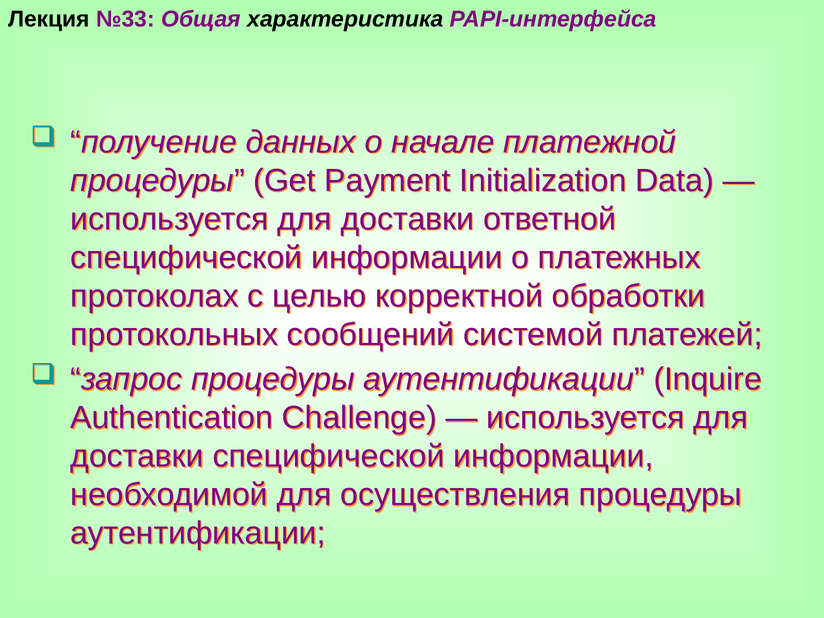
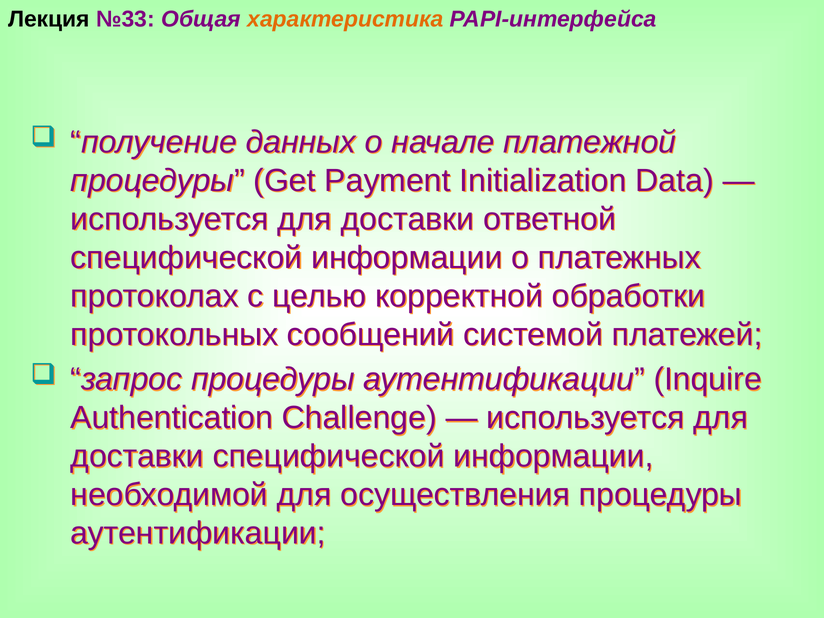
характеристика colour: black -> orange (345, 19)
